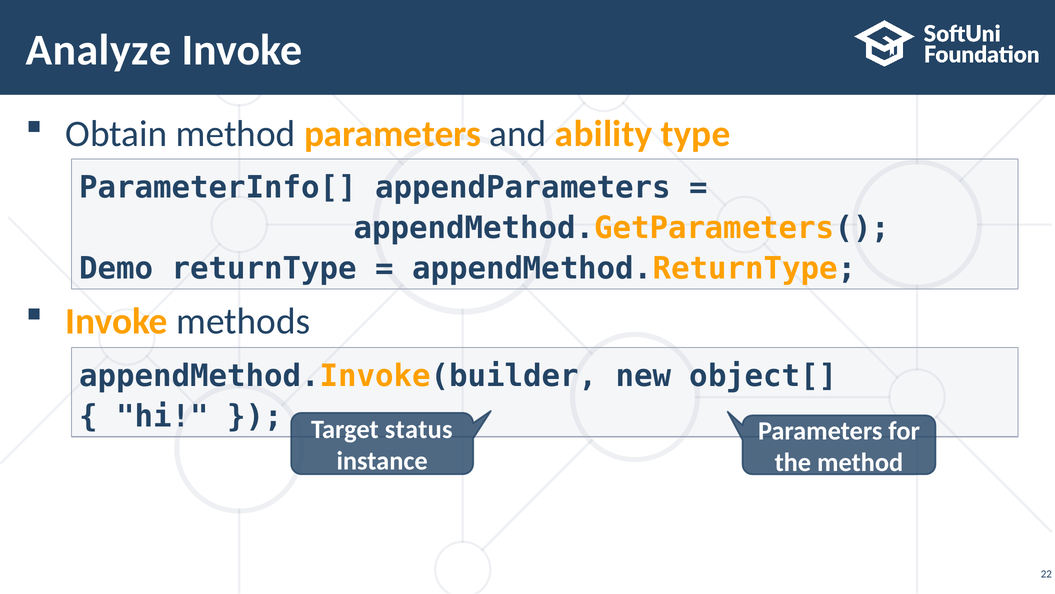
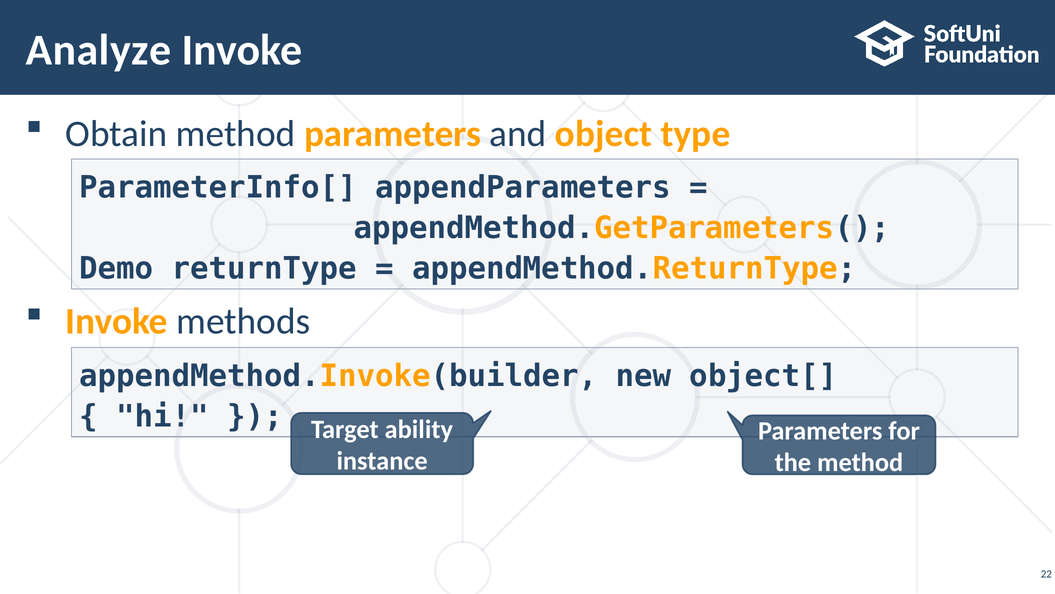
ability: ability -> object (604, 134)
status: status -> ability (419, 429)
